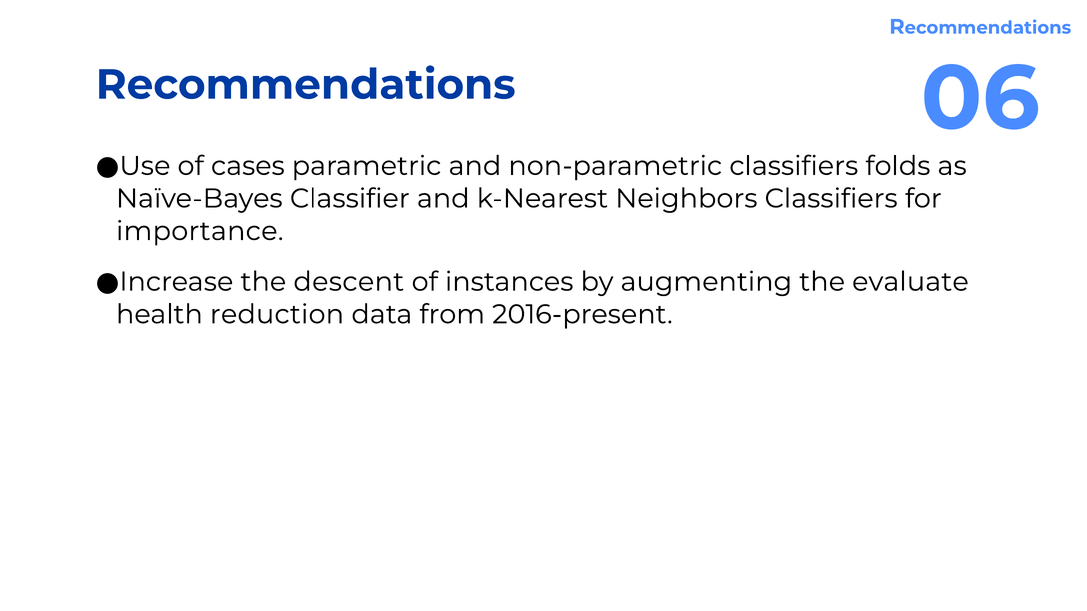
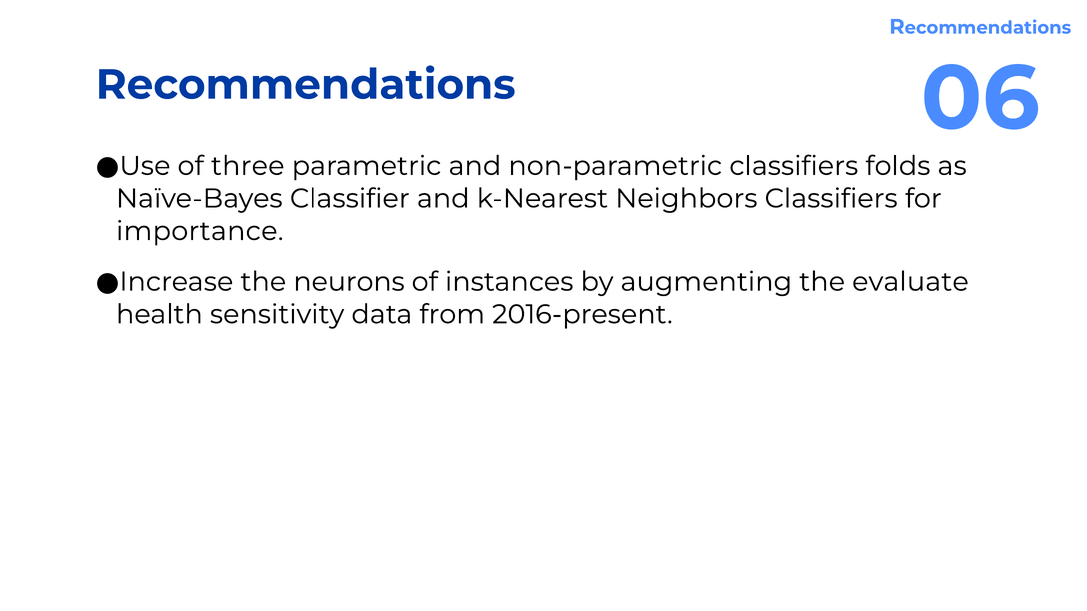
cases: cases -> three (248, 166)
descent: descent -> neurons (349, 282)
reduction: reduction -> sensitivity (277, 315)
